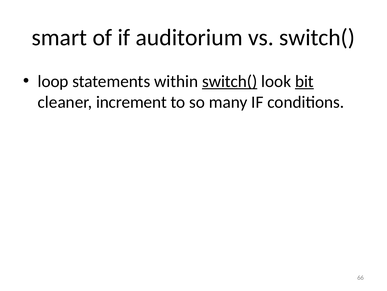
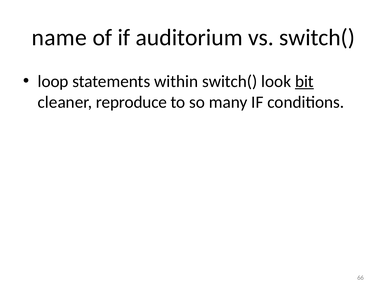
smart: smart -> name (59, 37)
switch( underline: present -> none (230, 81)
increment: increment -> reproduce (131, 102)
